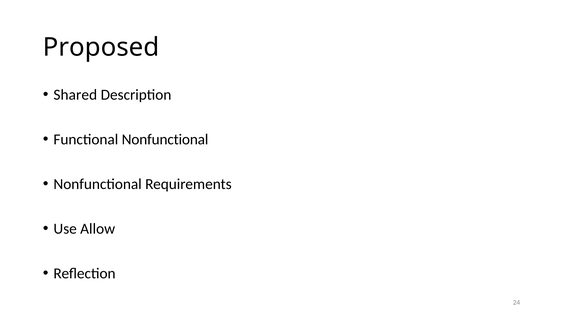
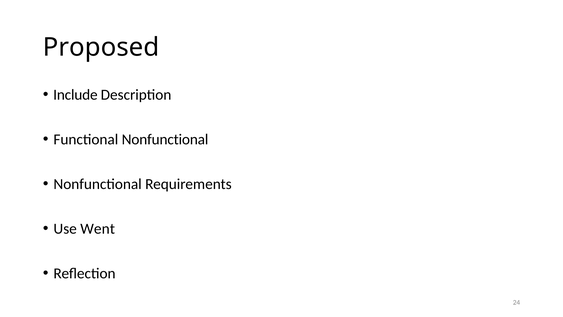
Shared: Shared -> Include (75, 95)
Allow: Allow -> Went (98, 229)
